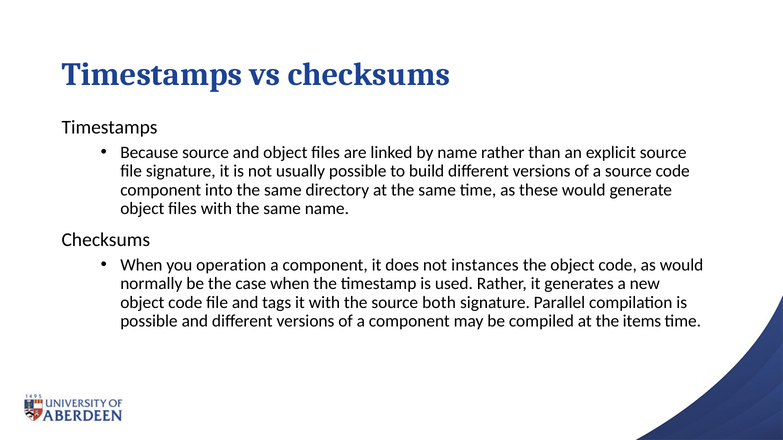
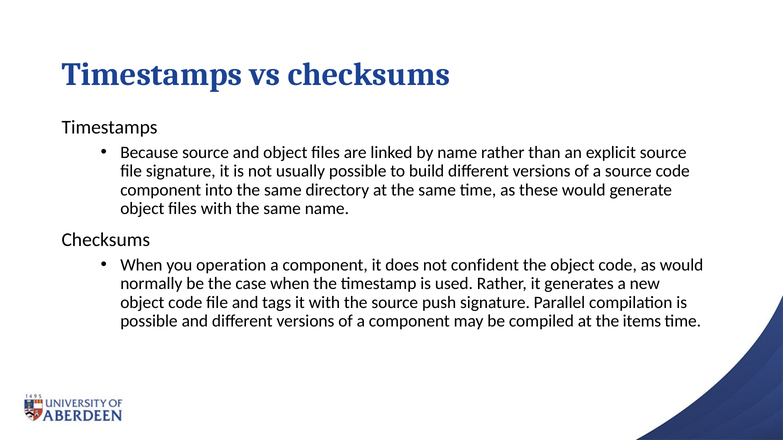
instances: instances -> confident (485, 265)
both: both -> push (439, 303)
